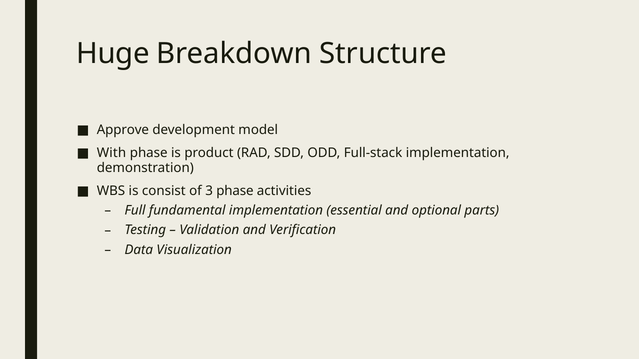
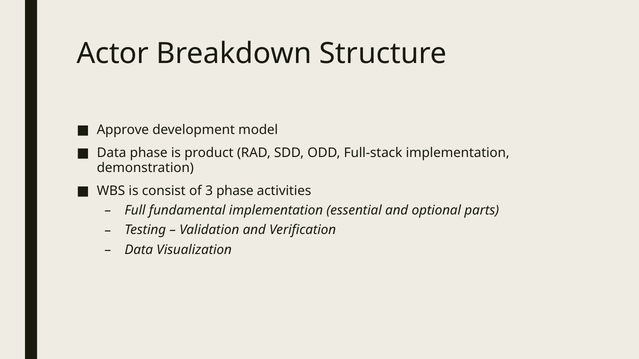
Huge: Huge -> Actor (113, 54)
With: With -> Data (112, 153)
